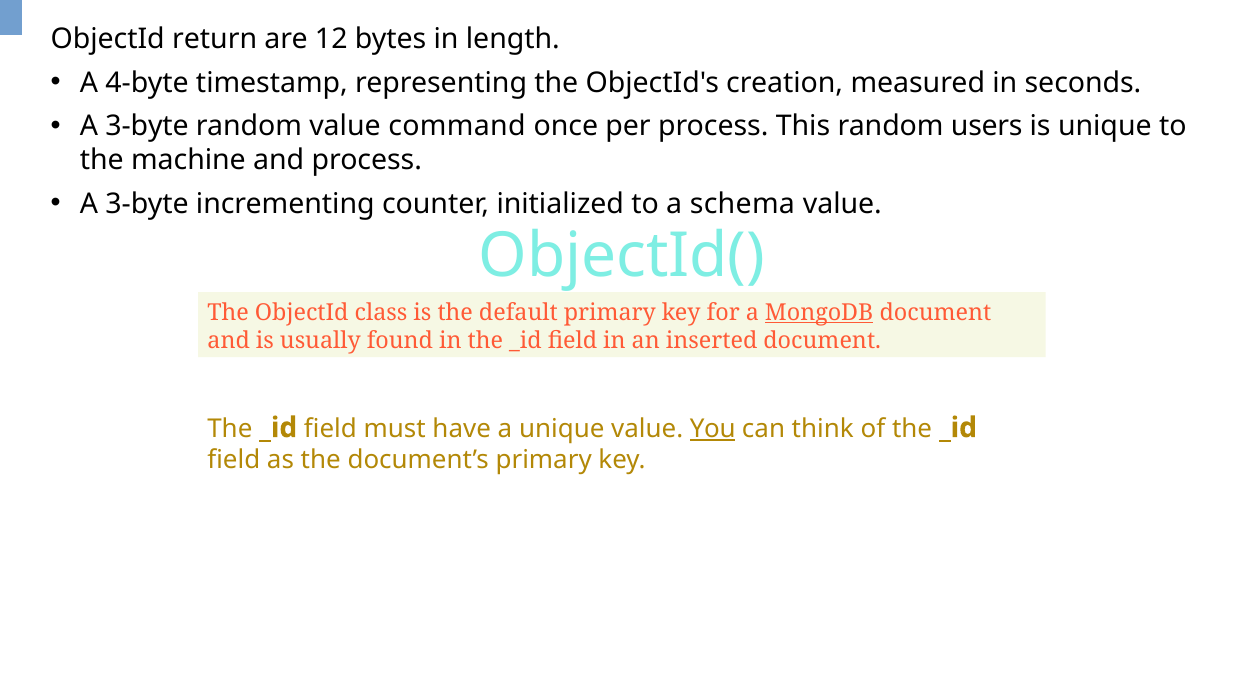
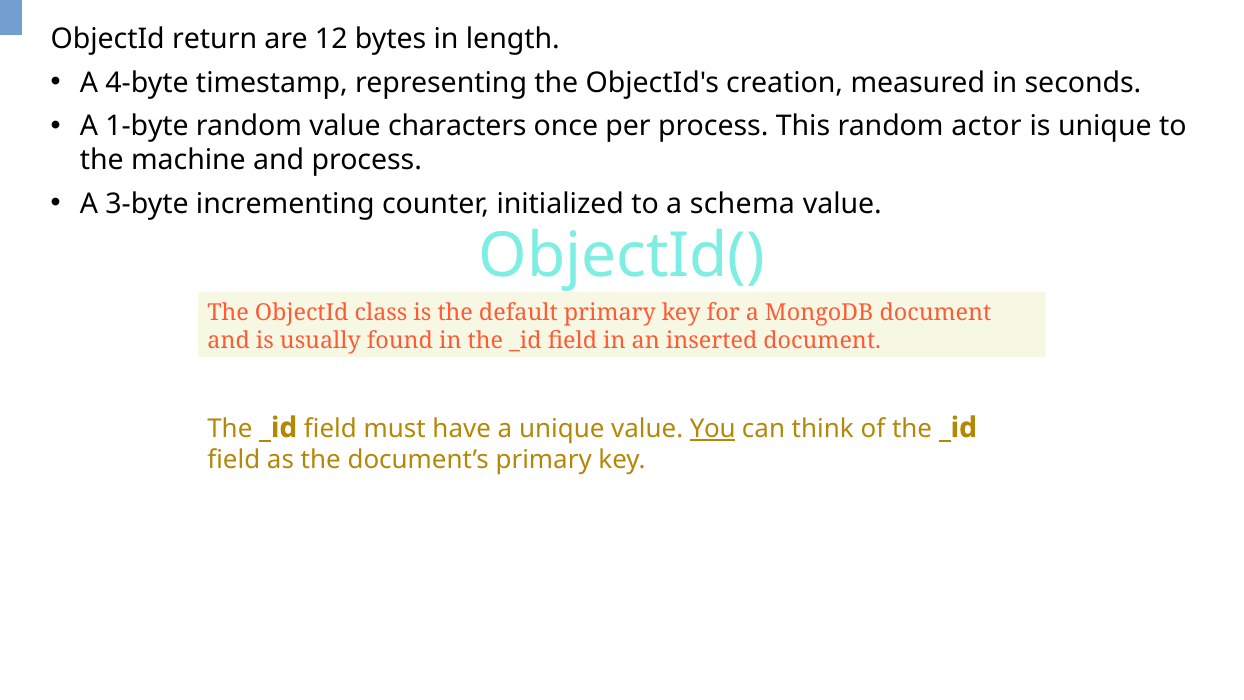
3-byte: 3-byte -> 1-byte (147, 126)
command: command -> characters (457, 126)
users: users -> actor (986, 126)
MongoDB underline: present -> none (819, 312)
